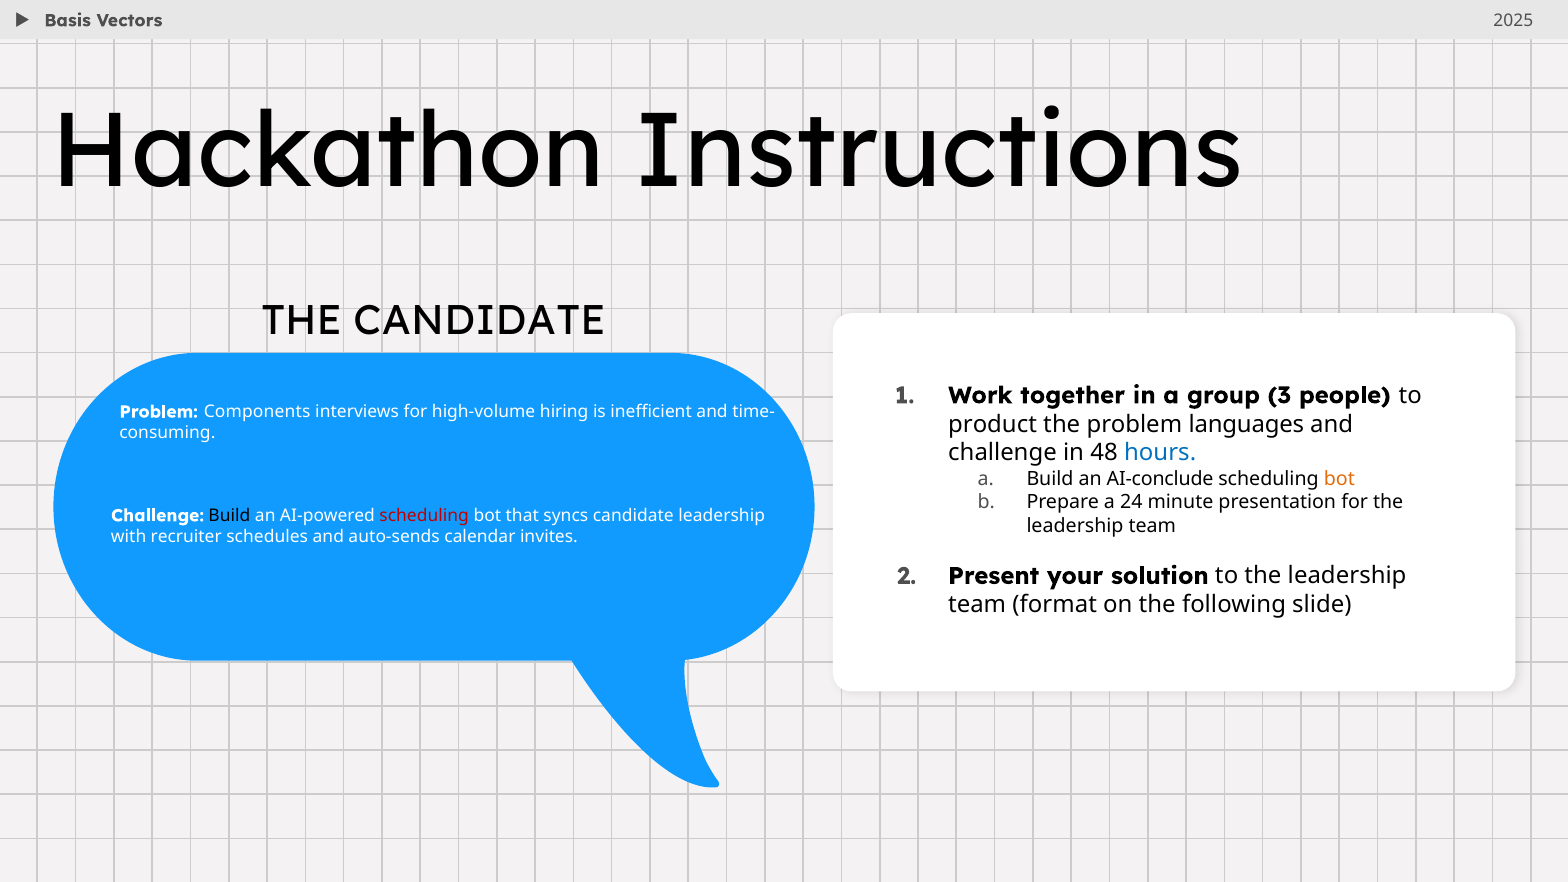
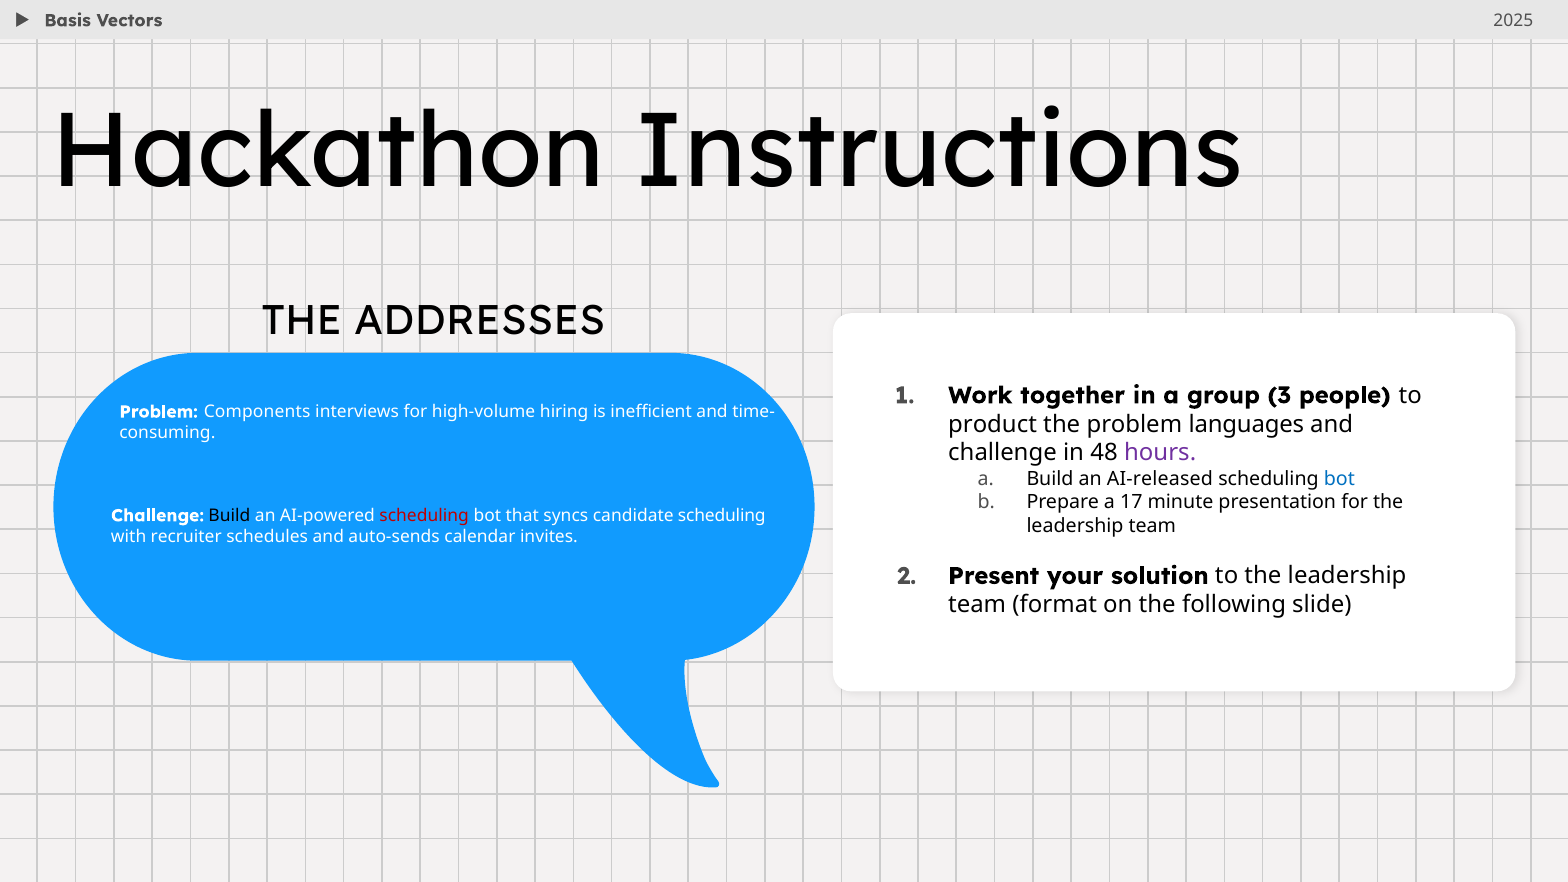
THE CANDIDATE: CANDIDATE -> ADDRESSES (480, 321)
hours colour: blue -> purple (1160, 453)
AI-conclude: AI-conclude -> AI-released (1160, 479)
bot colour: orange -> blue (1339, 479)
24: 24 -> 17 (1131, 502)
candidate leadership: leadership -> scheduling (722, 516)
